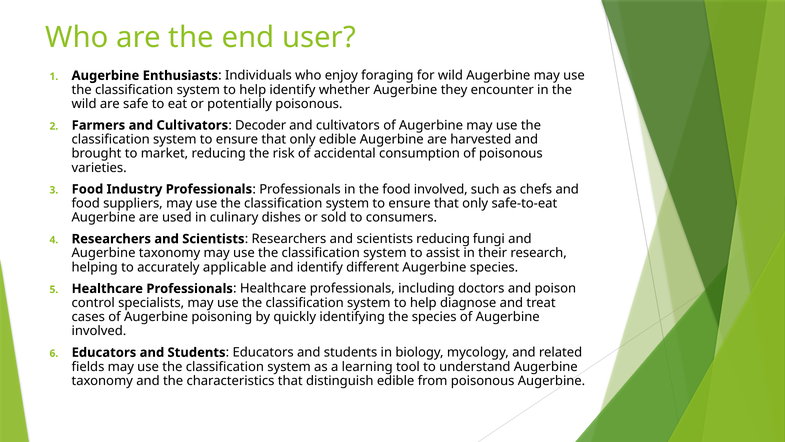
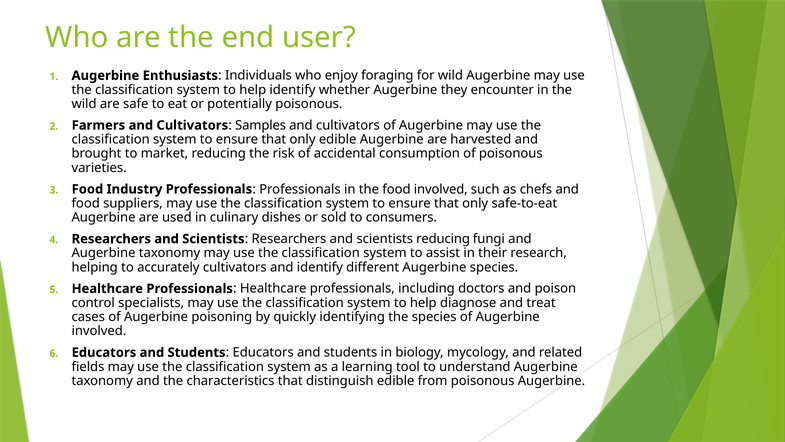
Decoder: Decoder -> Samples (261, 125)
accurately applicable: applicable -> cultivators (235, 267)
